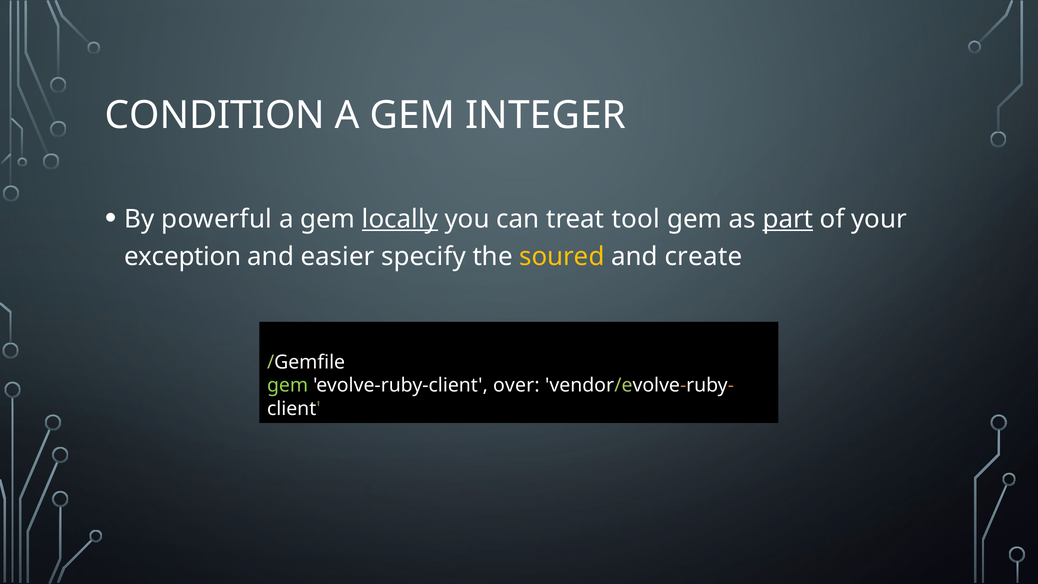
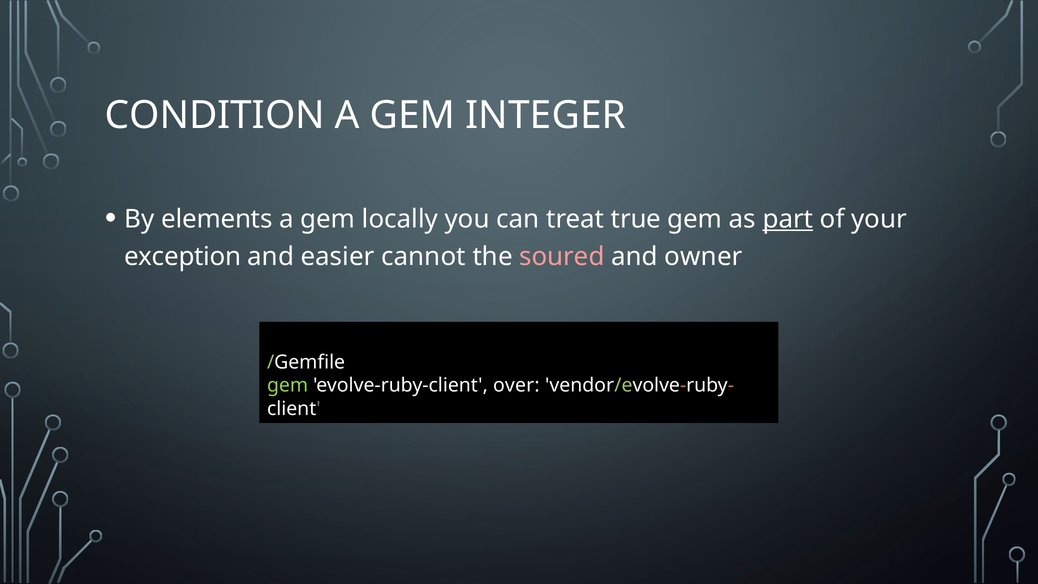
powerful: powerful -> elements (217, 219)
locally underline: present -> none (400, 219)
tool: tool -> true (636, 219)
specify: specify -> cannot (423, 256)
soured colour: yellow -> pink (562, 256)
create: create -> owner (704, 256)
